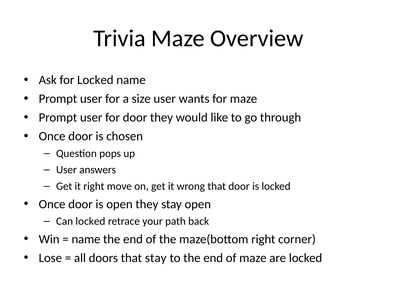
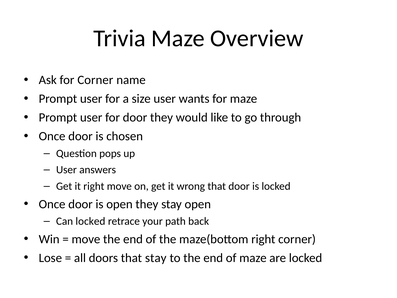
for Locked: Locked -> Corner (95, 80)
name: name -> move (86, 239)
